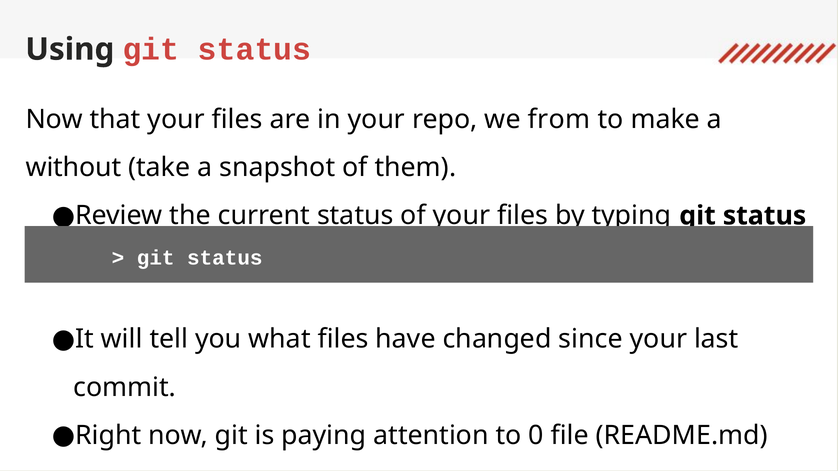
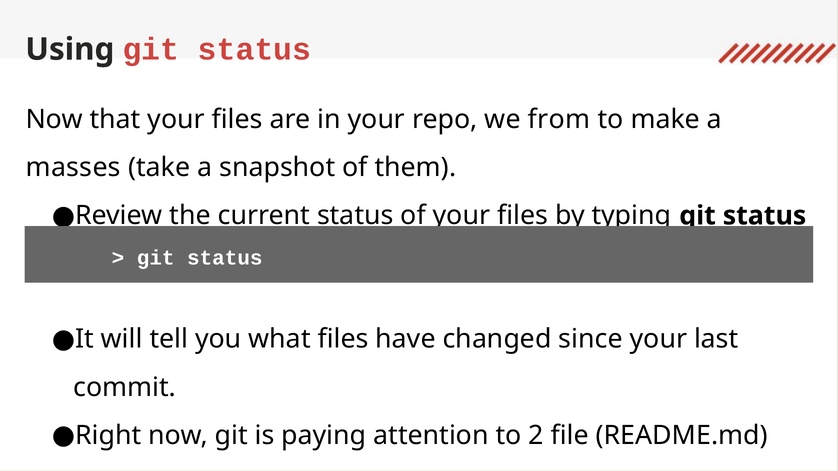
without: without -> masses (73, 168)
0: 0 -> 2 (536, 436)
